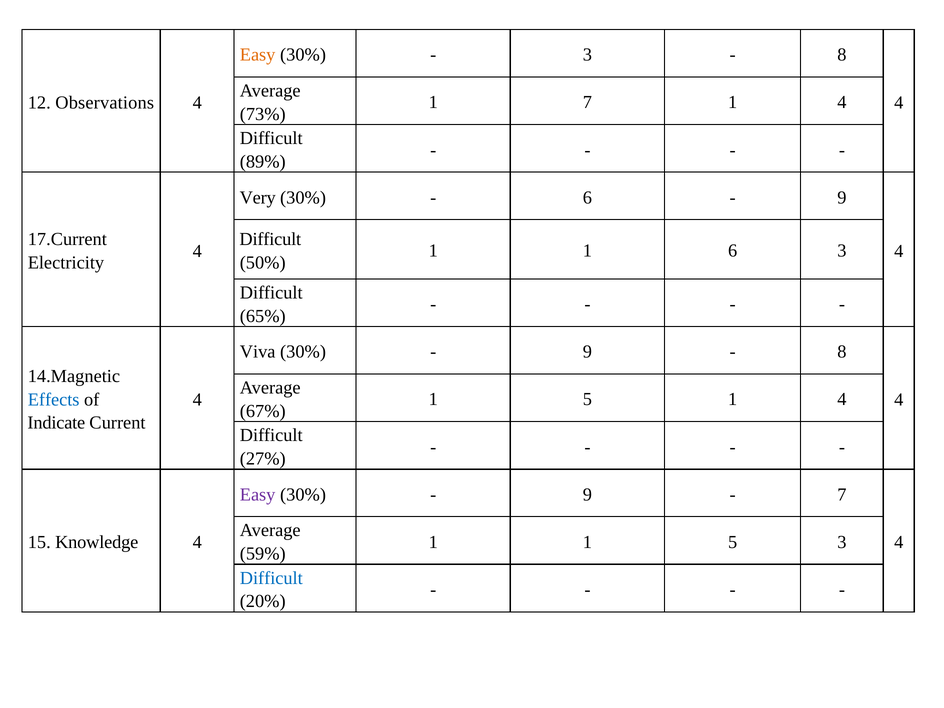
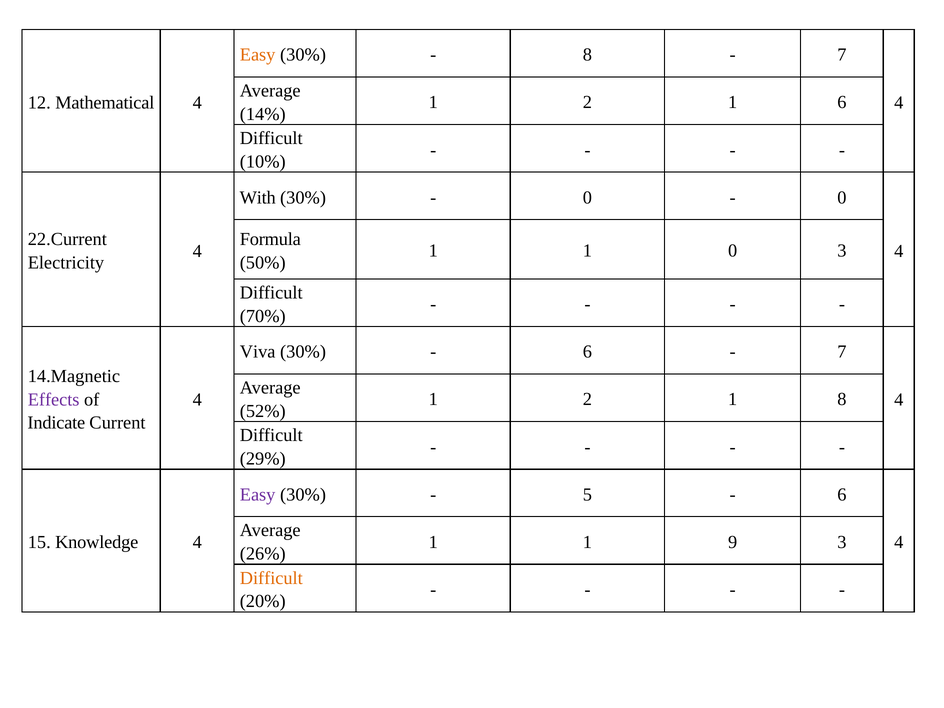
3: 3 -> 8 (587, 55)
8: 8 -> 7 (842, 55)
7: 7 -> 2 (587, 102)
4: 4 -> 6 (842, 102)
Observations: Observations -> Mathematical (105, 102)
73%: 73% -> 14% (263, 114)
89%: 89% -> 10% (263, 162)
Very: Very -> With (258, 197)
6: 6 -> 0 (587, 197)
9: 9 -> 0 (842, 197)
Difficult: Difficult -> Formula (270, 239)
17.Current: 17.Current -> 22.Current (67, 239)
1 6: 6 -> 0 (733, 251)
65%: 65% -> 70% (263, 316)
9: 9 -> 6 (587, 352)
8: 8 -> 7 (842, 352)
5: 5 -> 2 (587, 399)
4: 4 -> 8 (842, 399)
Effects colour: blue -> purple (54, 400)
67%: 67% -> 52% (263, 411)
27%: 27% -> 29% (263, 459)
9: 9 -> 5 (587, 495)
7: 7 -> 6 (842, 495)
1 1 5: 5 -> 9 (733, 542)
59%: 59% -> 26% (263, 554)
Difficult colour: blue -> orange (271, 578)
